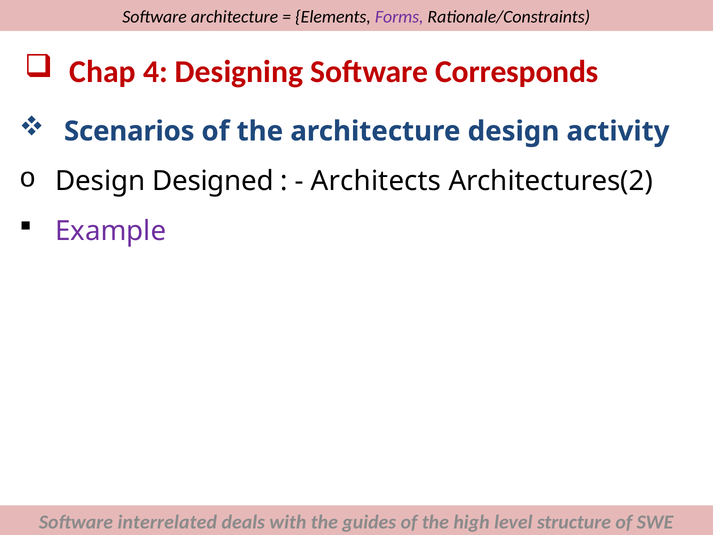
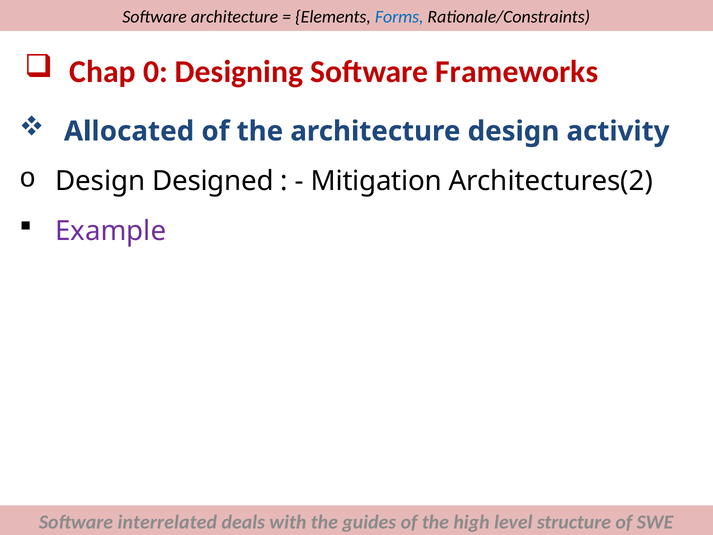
Forms colour: purple -> blue (399, 17)
4: 4 -> 0 (155, 72)
Corresponds: Corresponds -> Frameworks (517, 72)
Scenarios: Scenarios -> Allocated (129, 131)
Architects: Architects -> Mitigation (376, 181)
